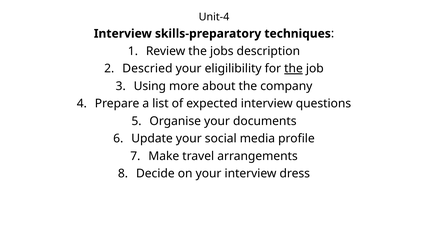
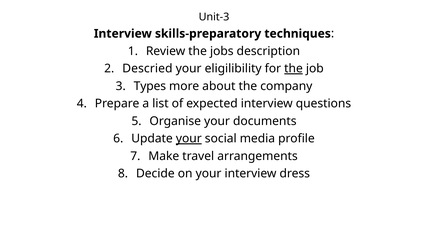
Unit-4: Unit-4 -> Unit-3 (214, 17)
Using: Using -> Types (150, 86)
your underline: none -> present (189, 138)
